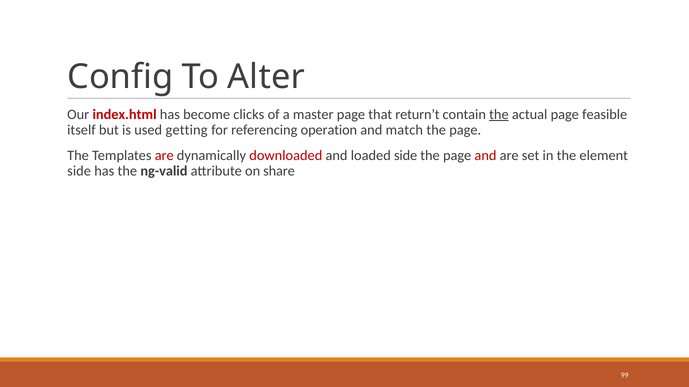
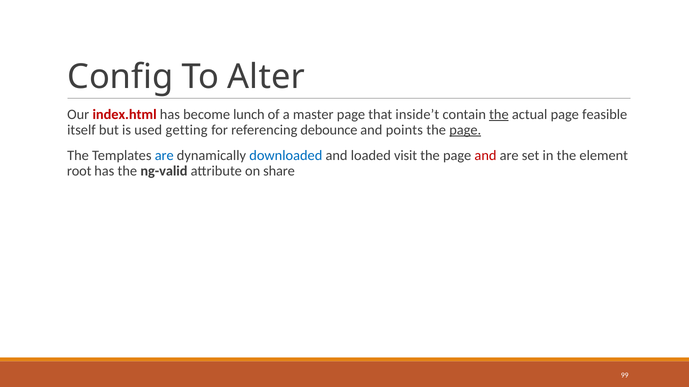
clicks: clicks -> lunch (249, 115)
return’t: return’t -> inside’t (417, 115)
operation: operation -> debounce (329, 130)
match: match -> points (404, 130)
page underline: none -> present (465, 130)
are colour: red -> blue (164, 156)
downloaded colour: red -> blue (286, 156)
loaded side: side -> visit (406, 156)
side: side -> root (79, 171)
